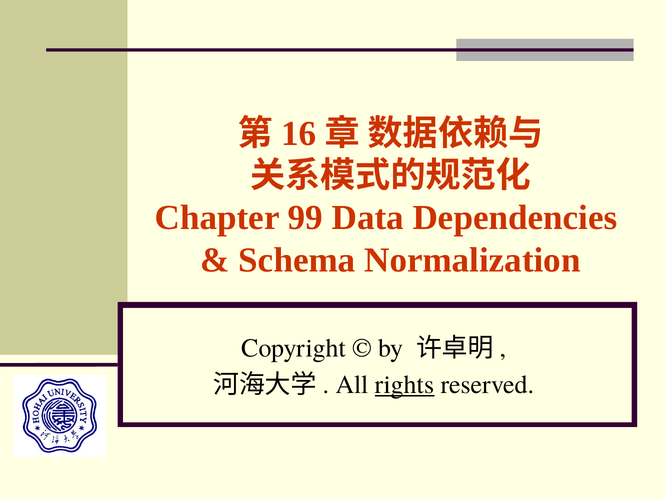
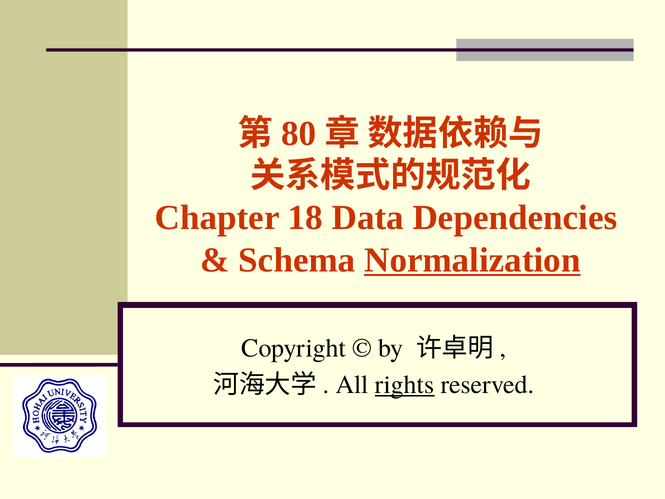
16: 16 -> 80 (299, 133)
99: 99 -> 18 (305, 218)
Normalization underline: none -> present (472, 260)
